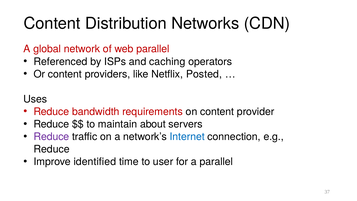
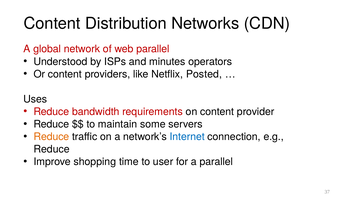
Referenced: Referenced -> Understood (61, 62)
caching: caching -> minutes (167, 62)
about: about -> some (153, 124)
Reduce colour: purple -> orange (51, 137)
identified: identified -> shopping (95, 162)
